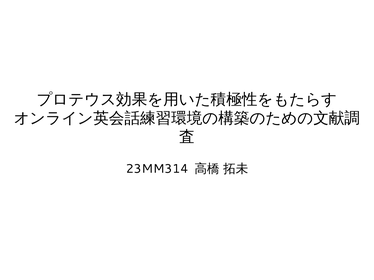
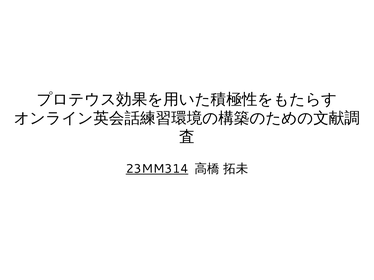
23MM314 underline: none -> present (157, 169)
